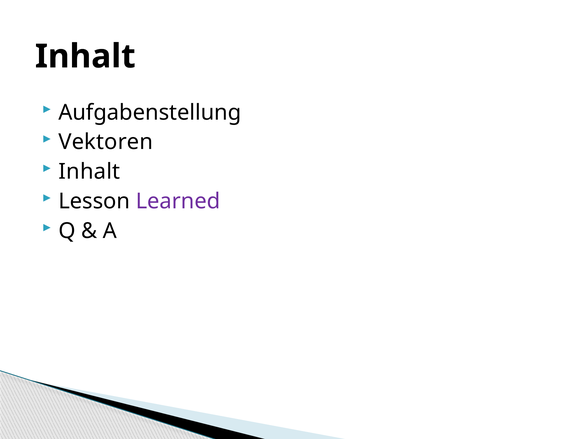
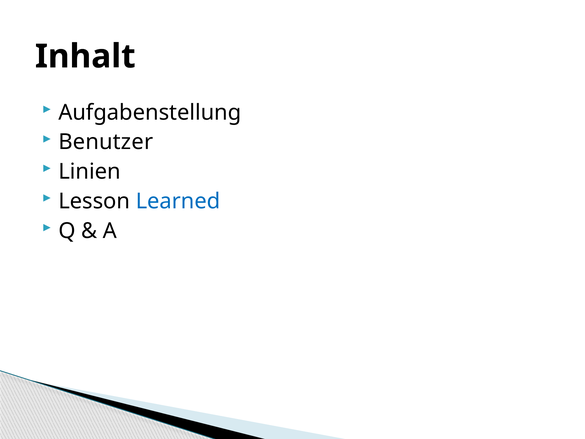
Vektoren: Vektoren -> Benutzer (106, 142)
Inhalt: Inhalt -> Linien (89, 172)
Learned colour: purple -> blue (178, 201)
